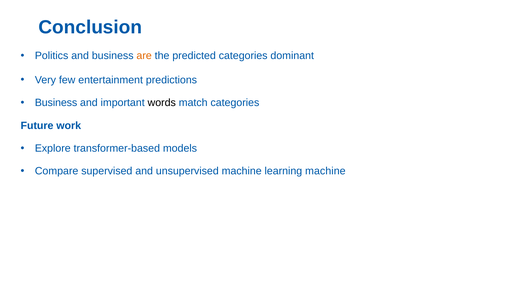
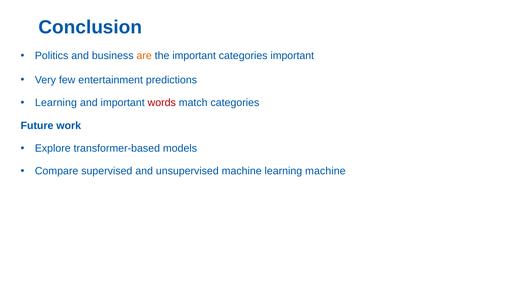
the predicted: predicted -> important (194, 56)
categories dominant: dominant -> important (292, 56)
Business: Business -> Learning (56, 103)
words colour: black -> red (162, 103)
